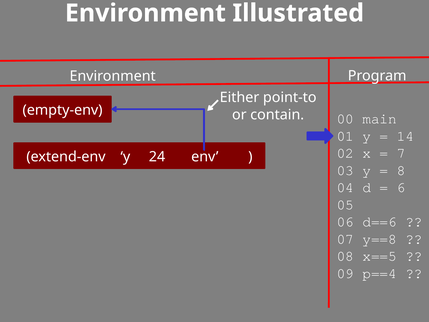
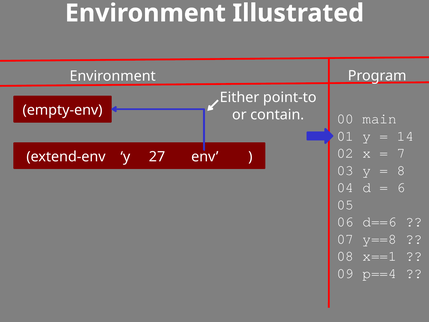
24: 24 -> 27 (157, 157)
x==5: x==5 -> x==1 (380, 256)
